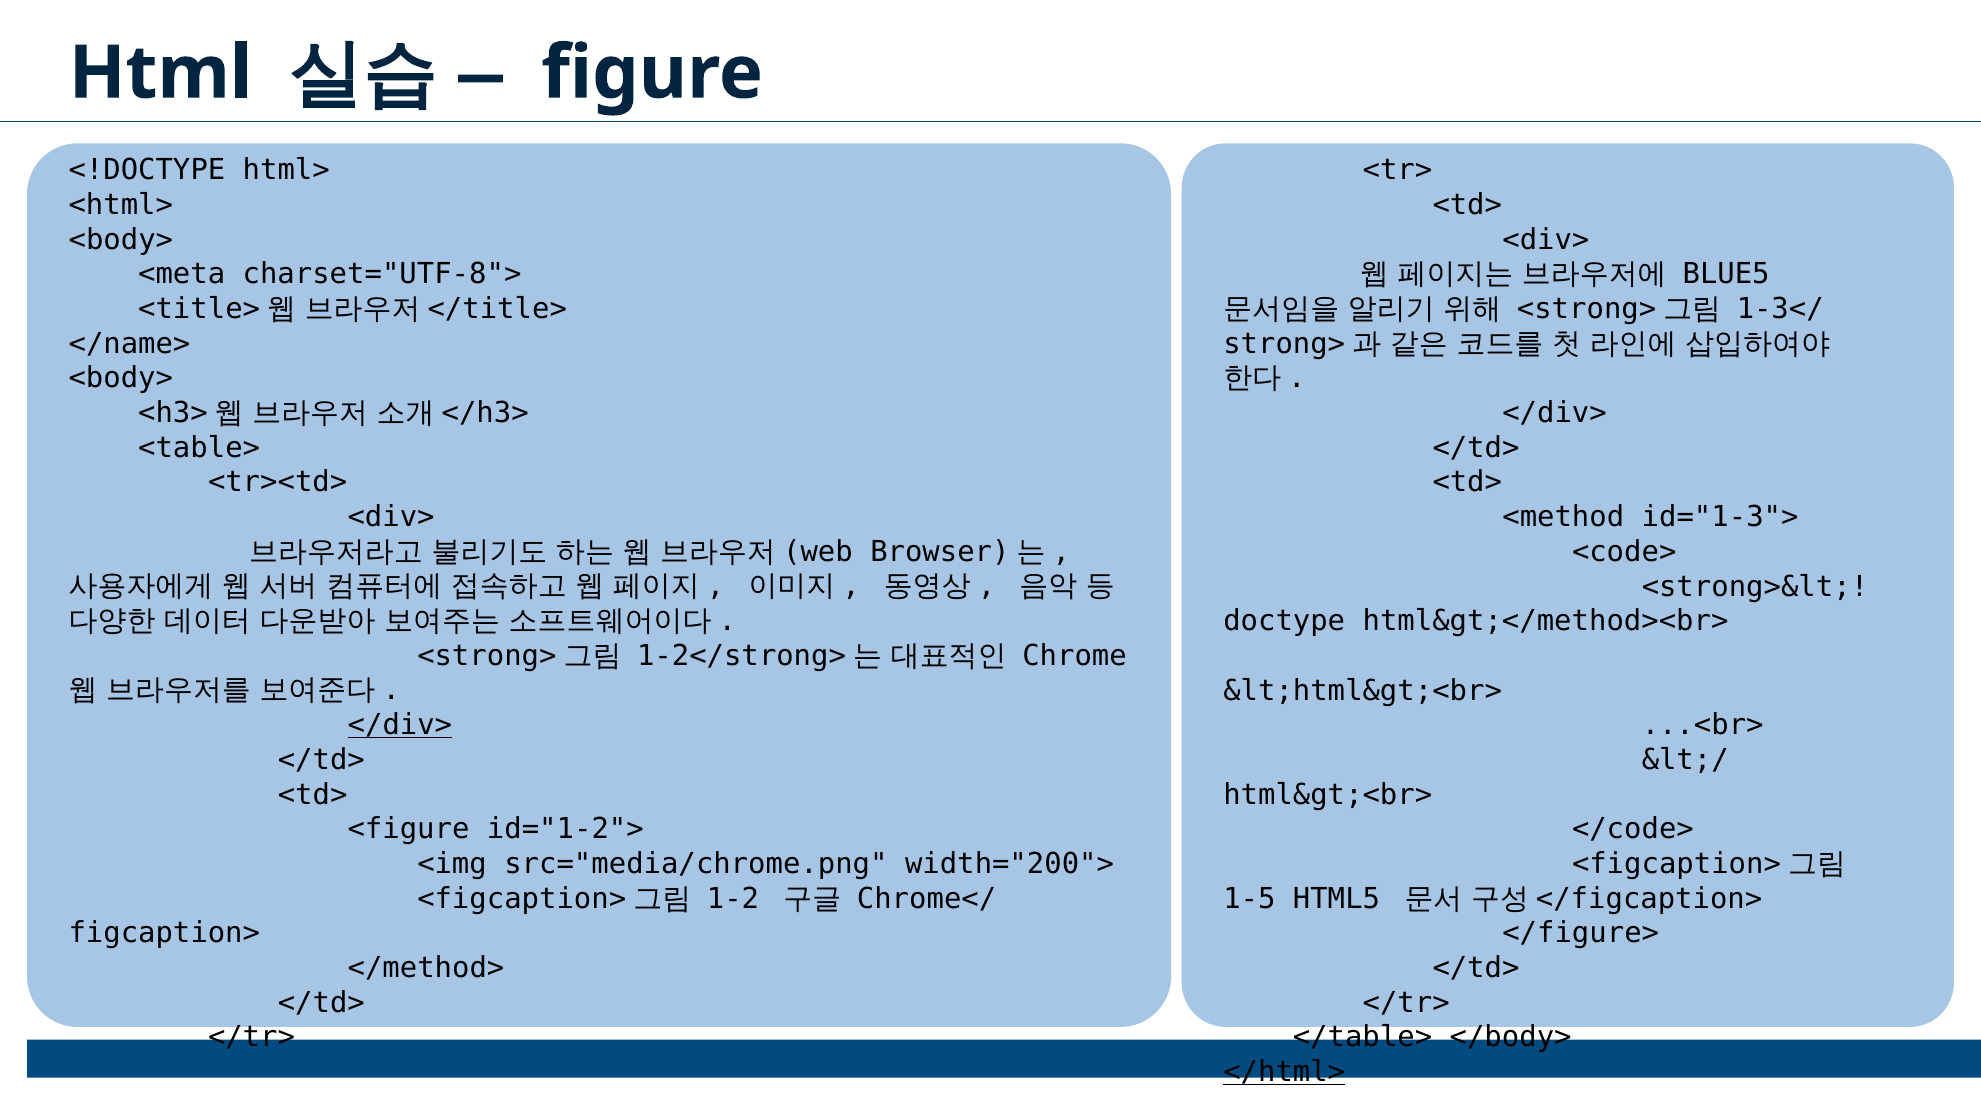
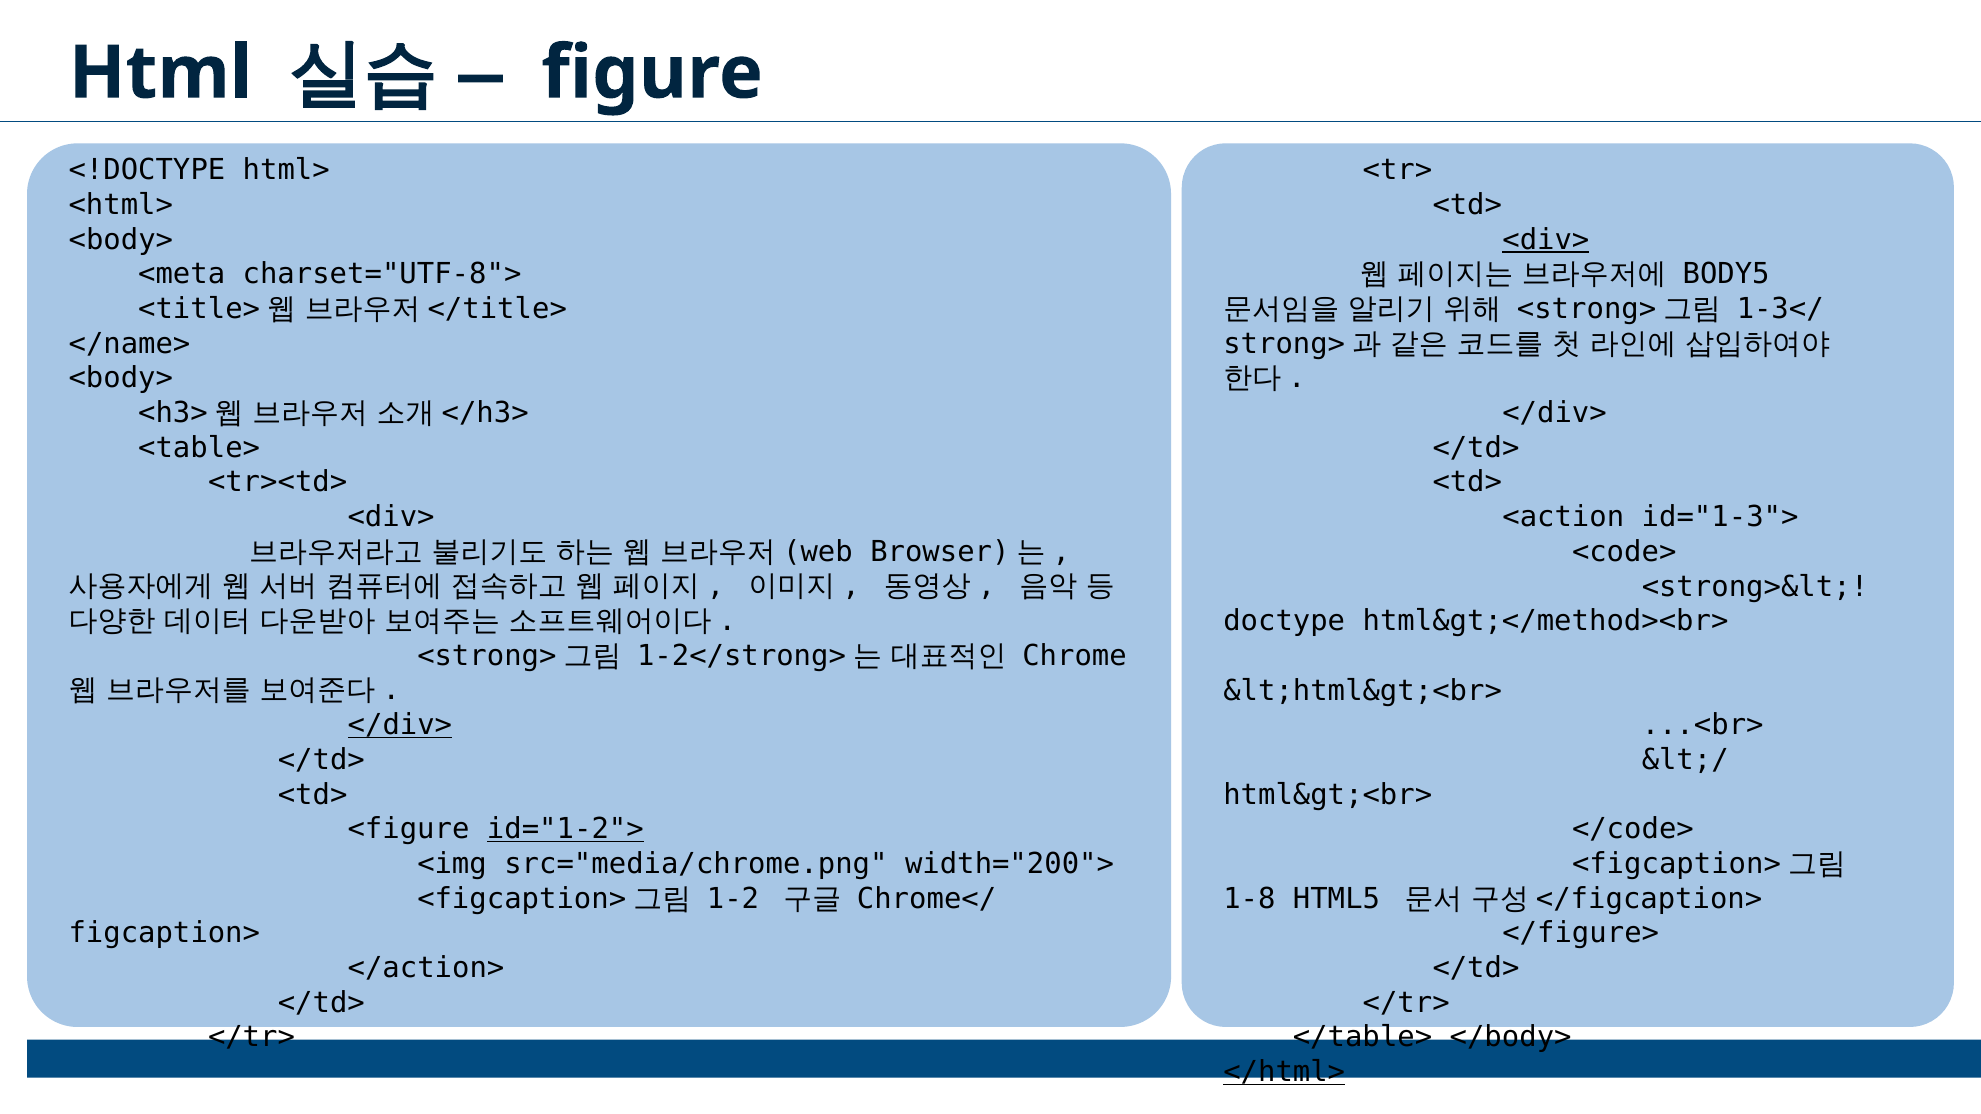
<div> underline: none -> present (1546, 240)
BLUE5: BLUE5 -> BODY5 (1726, 274)
<method: <method -> <action (1563, 517)
id="1-2"> underline: none -> present (565, 829)
1-5: 1-5 -> 1-8 (1249, 899)
</method>: </method> -> </action> (426, 968)
